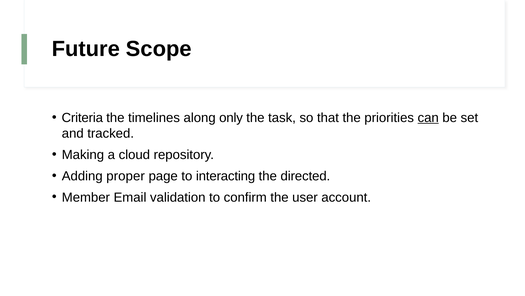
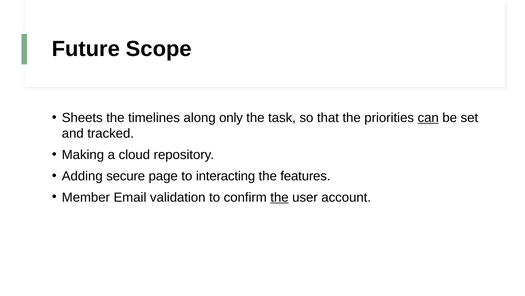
Criteria: Criteria -> Sheets (82, 117)
proper: proper -> secure (126, 176)
directed: directed -> features (305, 176)
the underline: none -> present (279, 197)
